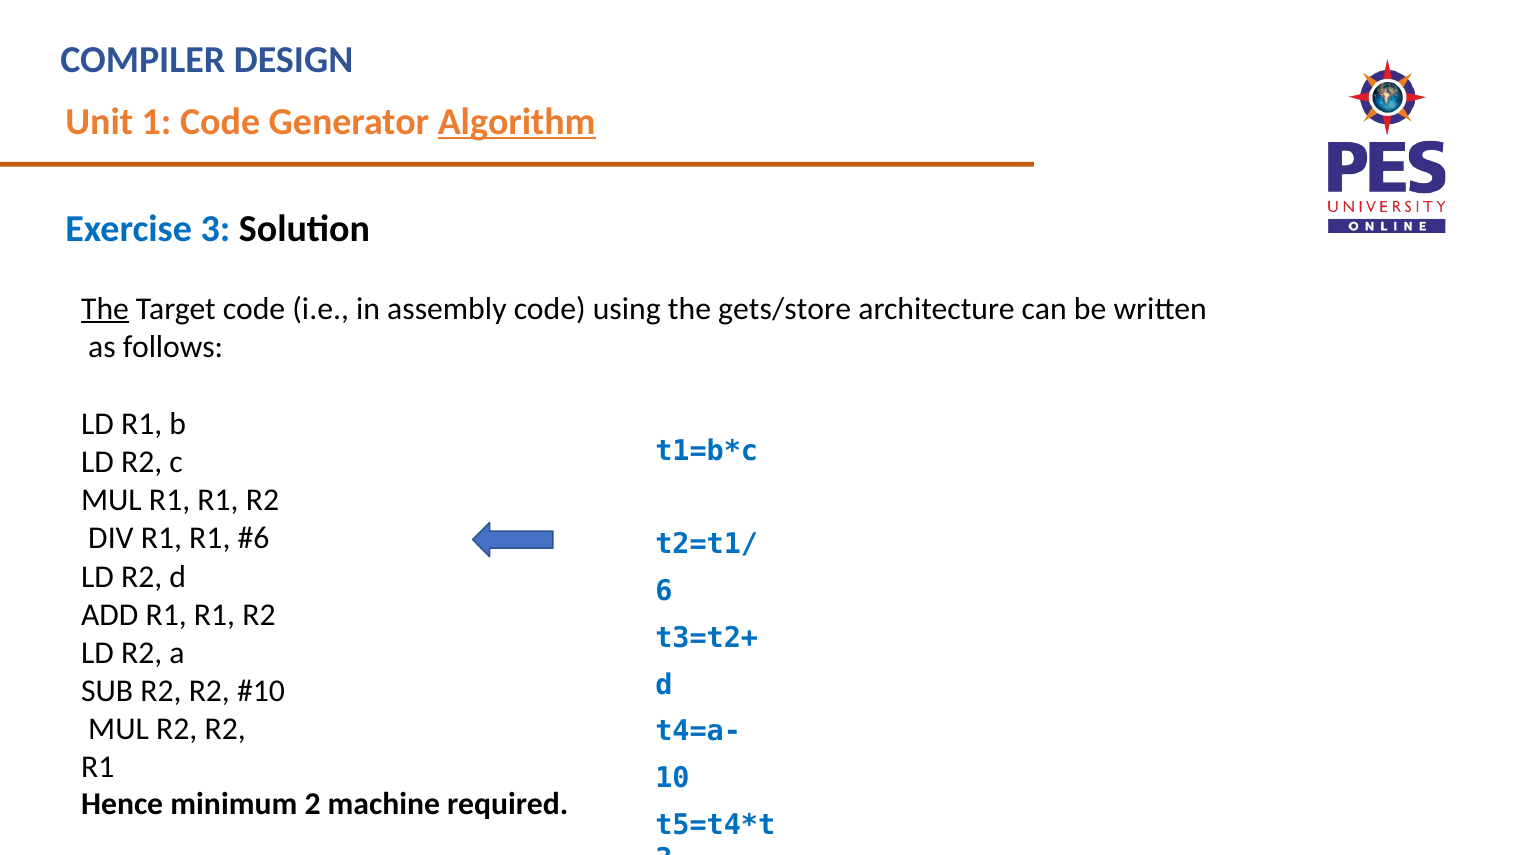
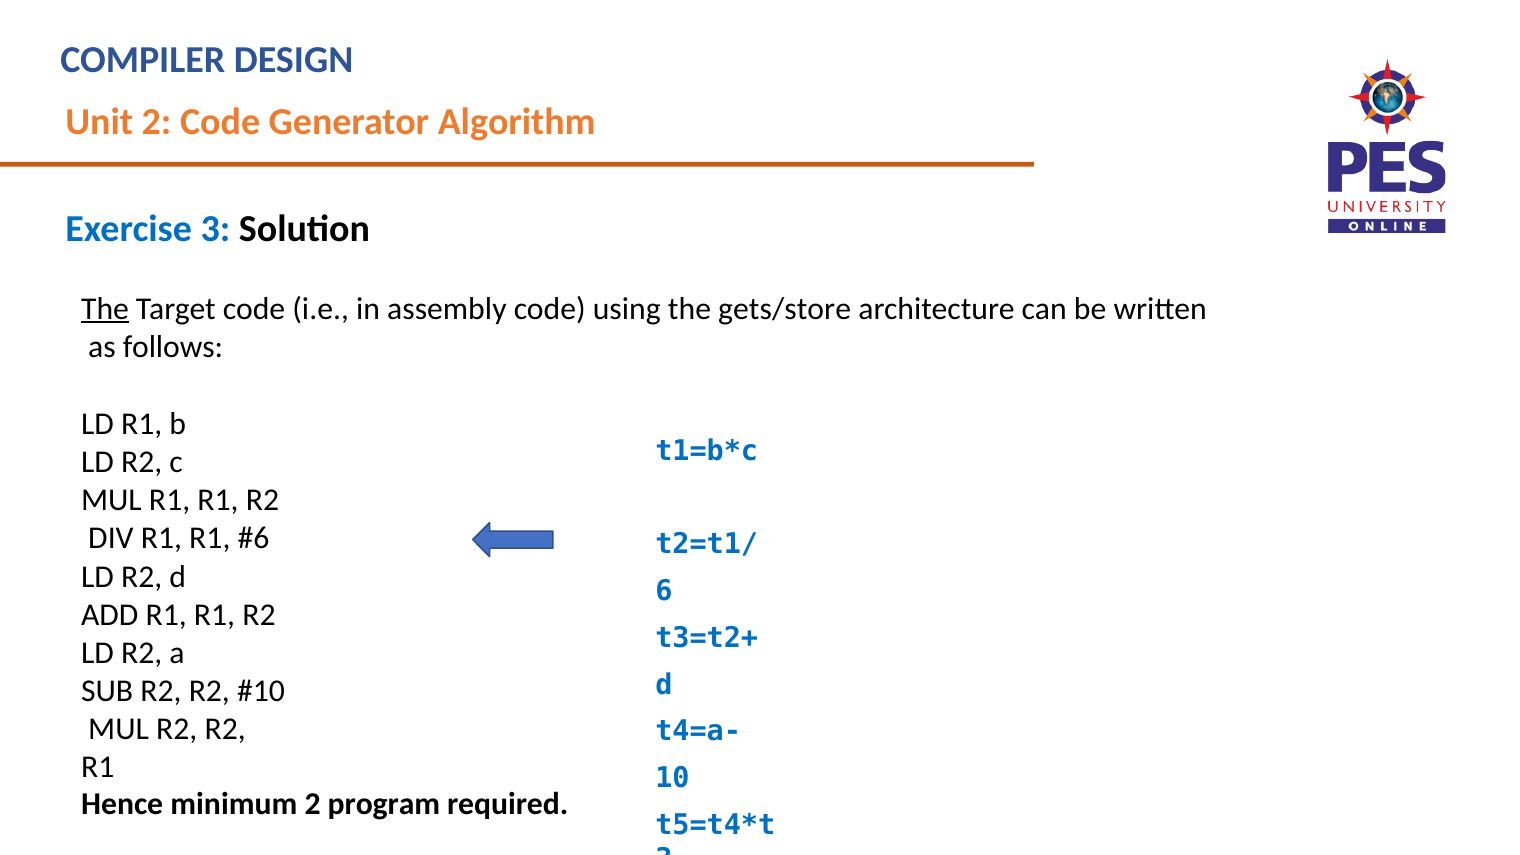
Unit 1: 1 -> 2 (157, 122)
Algorithm underline: present -> none (517, 122)
machine: machine -> program (384, 804)
